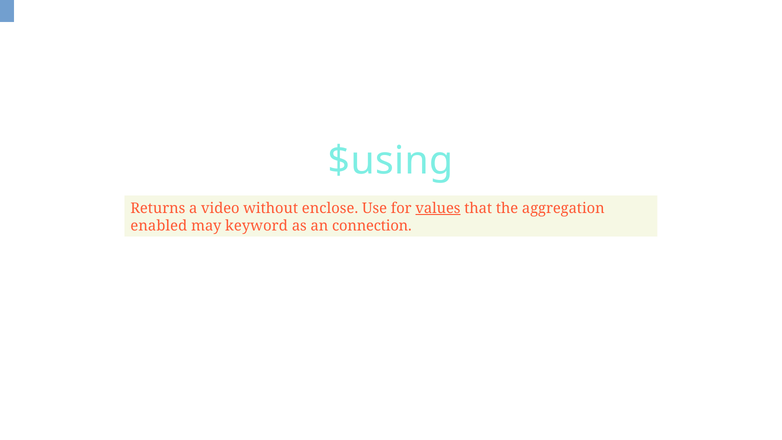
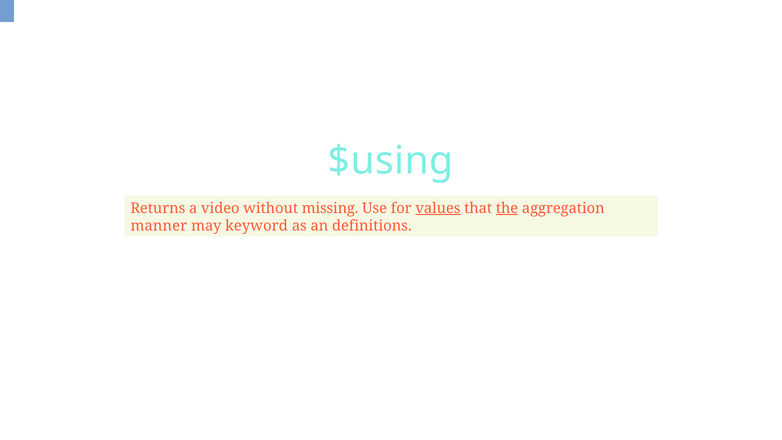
enclose: enclose -> missing (330, 208)
the underline: none -> present (507, 208)
enabled: enabled -> manner (159, 226)
connection: connection -> definitions (372, 226)
